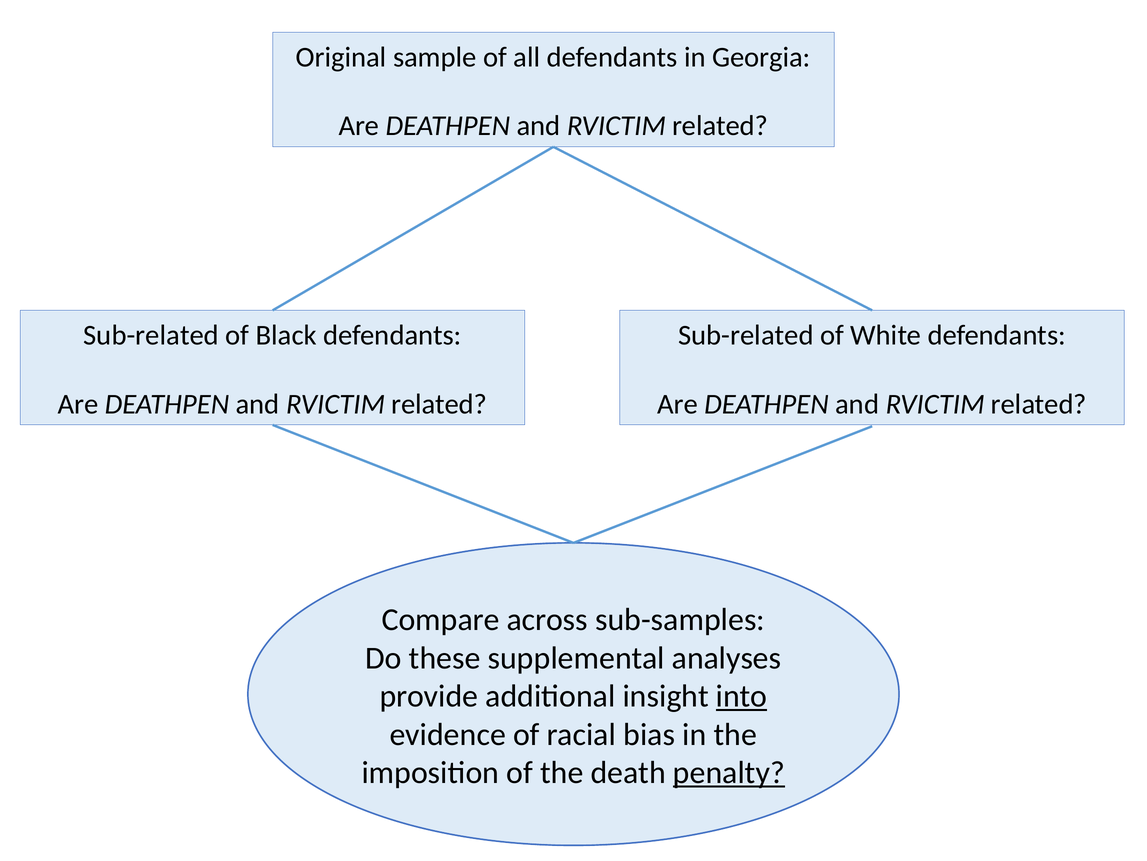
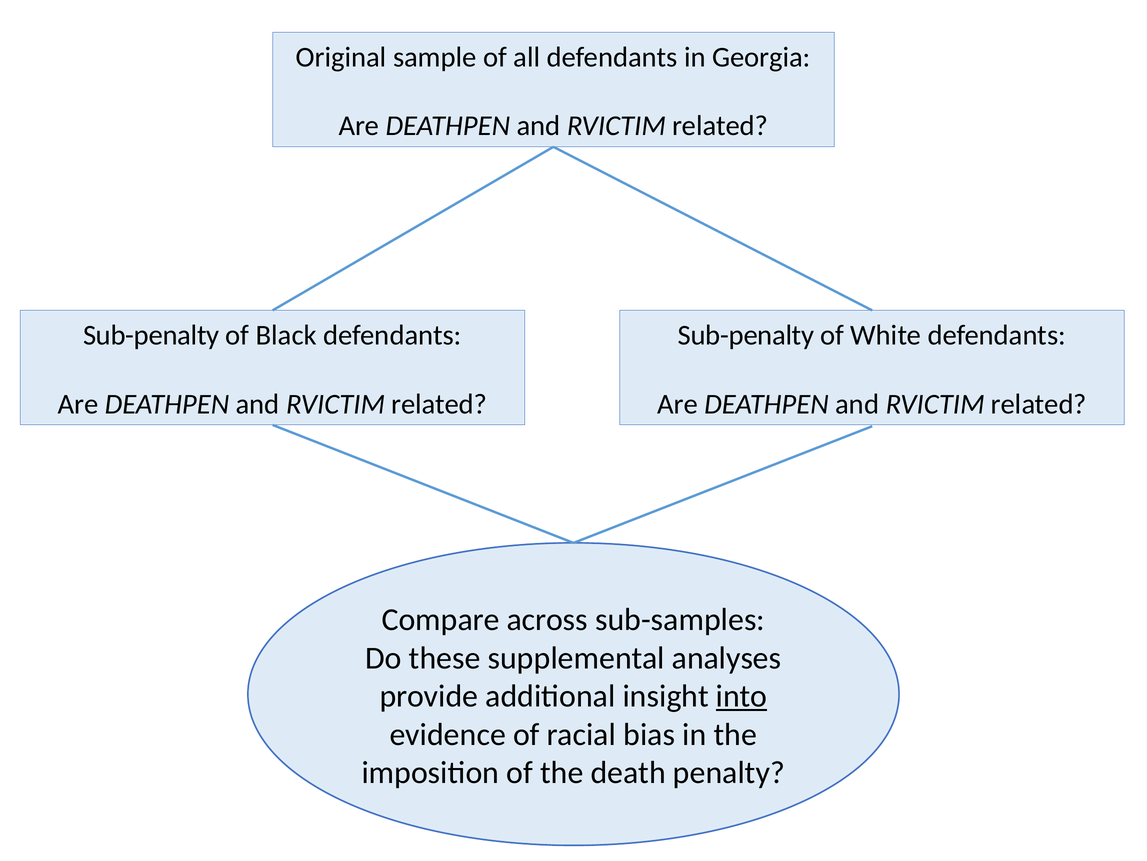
Sub-related: Sub-related -> Sub-penalty (151, 335)
Sub-related: Sub-related -> Sub-penalty (746, 335)
penalty underline: present -> none (729, 772)
